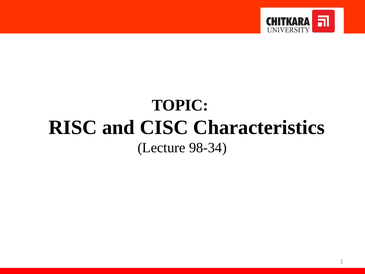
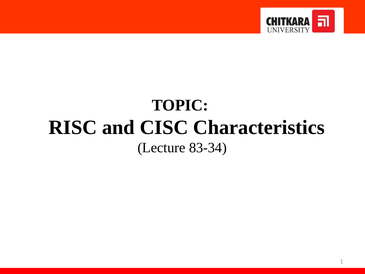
98-34: 98-34 -> 83-34 (208, 148)
